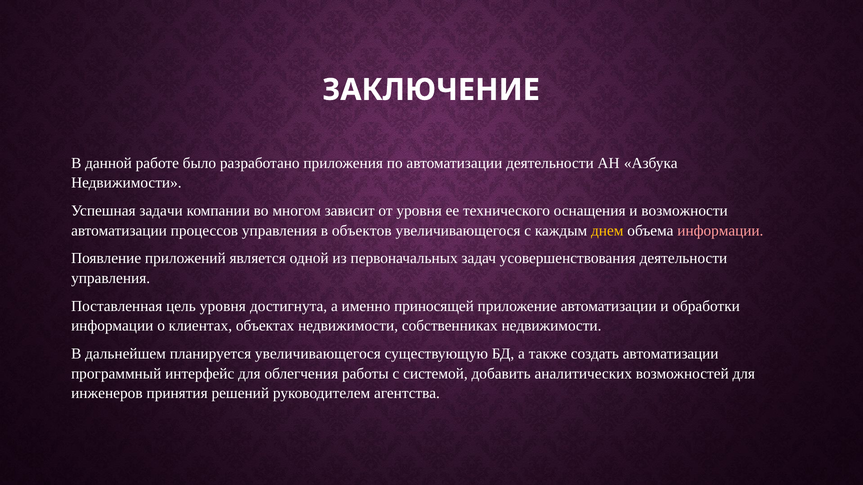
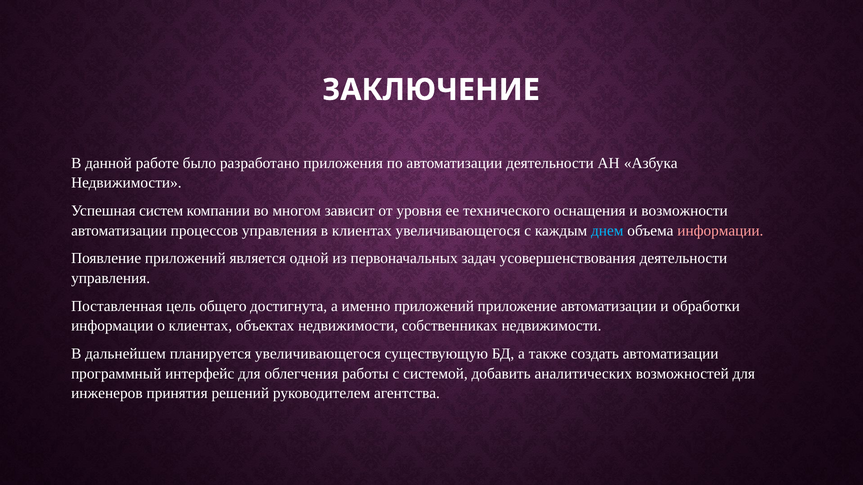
задачи: задачи -> систем (161, 211)
в объектов: объектов -> клиентах (362, 231)
днем colour: yellow -> light blue (607, 231)
цель уровня: уровня -> общего (223, 306)
именно приносящей: приносящей -> приложений (434, 306)
